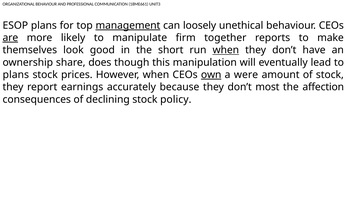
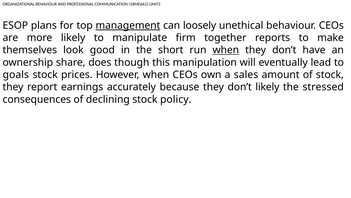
are underline: present -> none (10, 38)
plans: plans -> goals (16, 74)
own underline: present -> none (211, 74)
were: were -> sales (246, 74)
don’t most: most -> likely (267, 87)
affection: affection -> stressed (323, 87)
